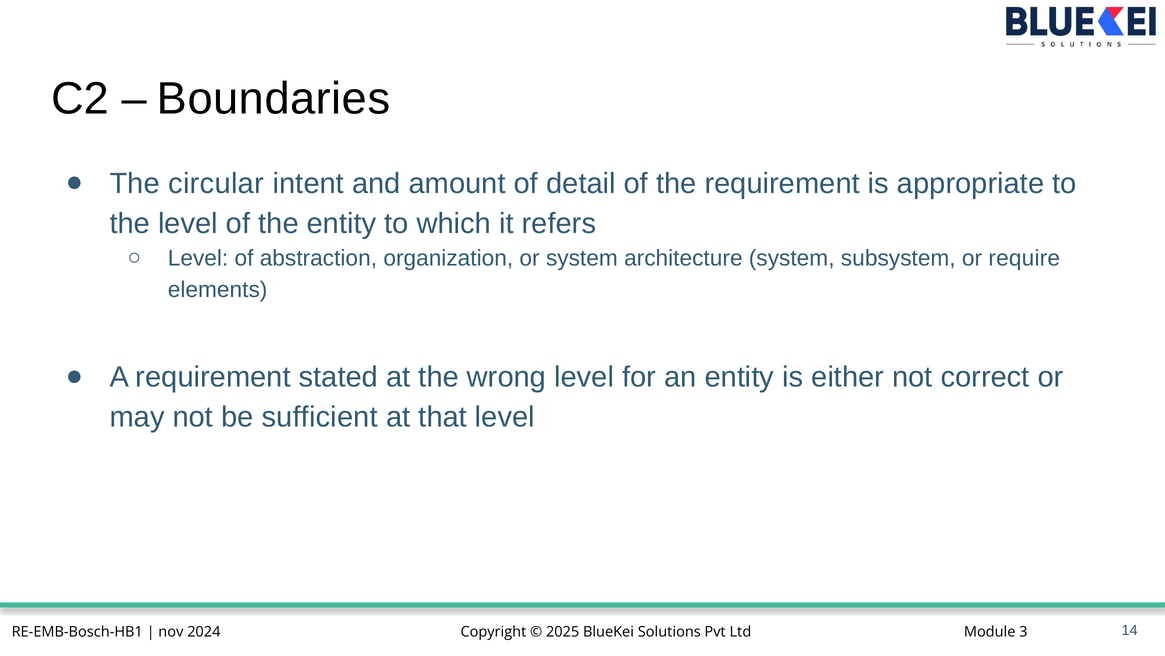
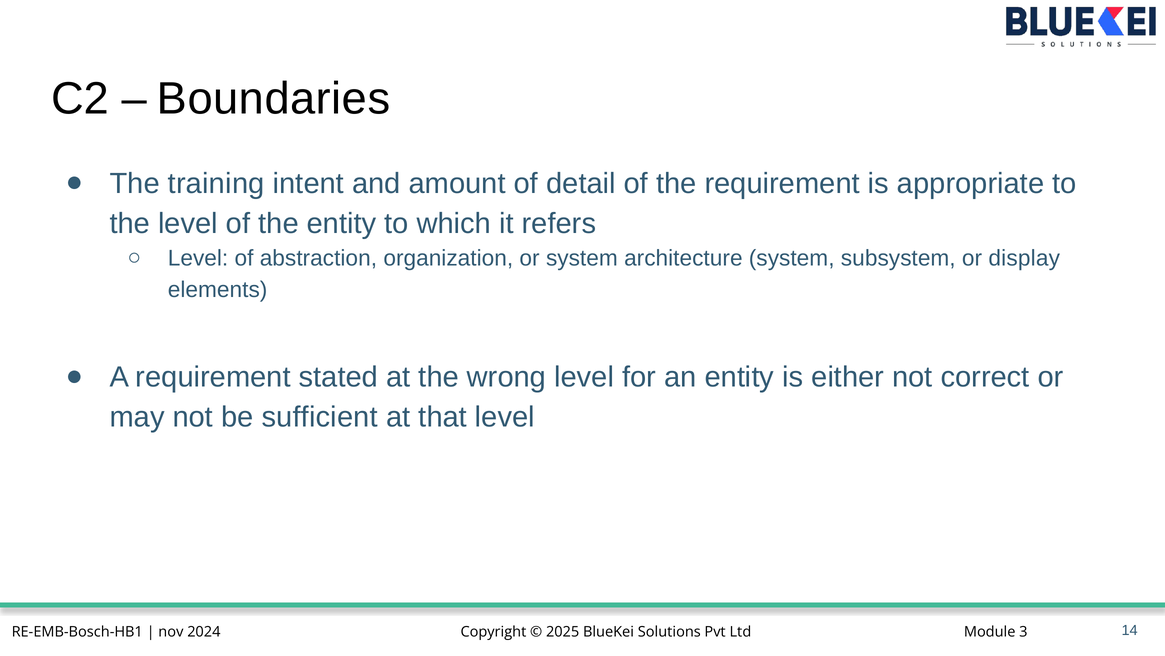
circular: circular -> training (216, 183)
require: require -> display (1024, 258)
